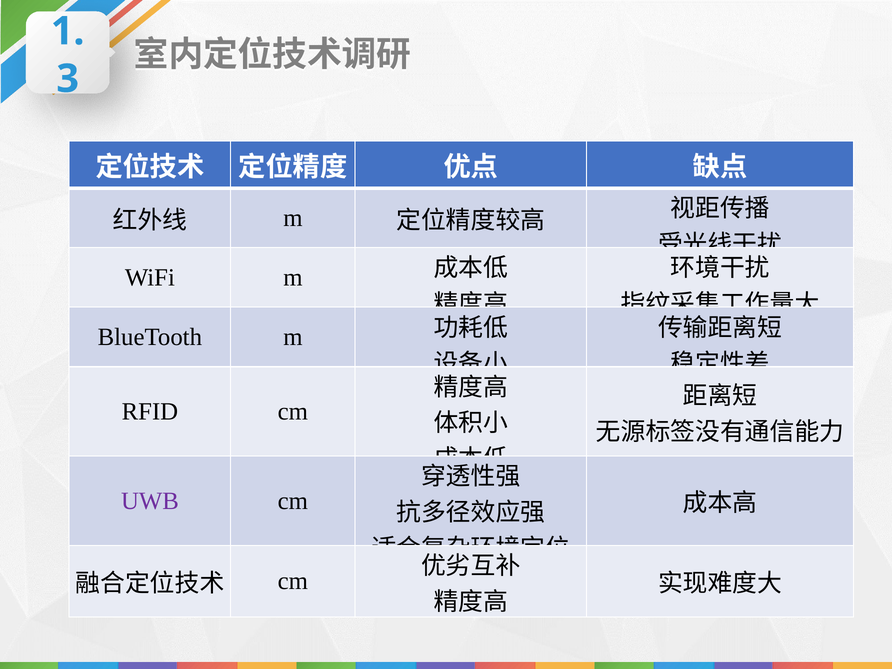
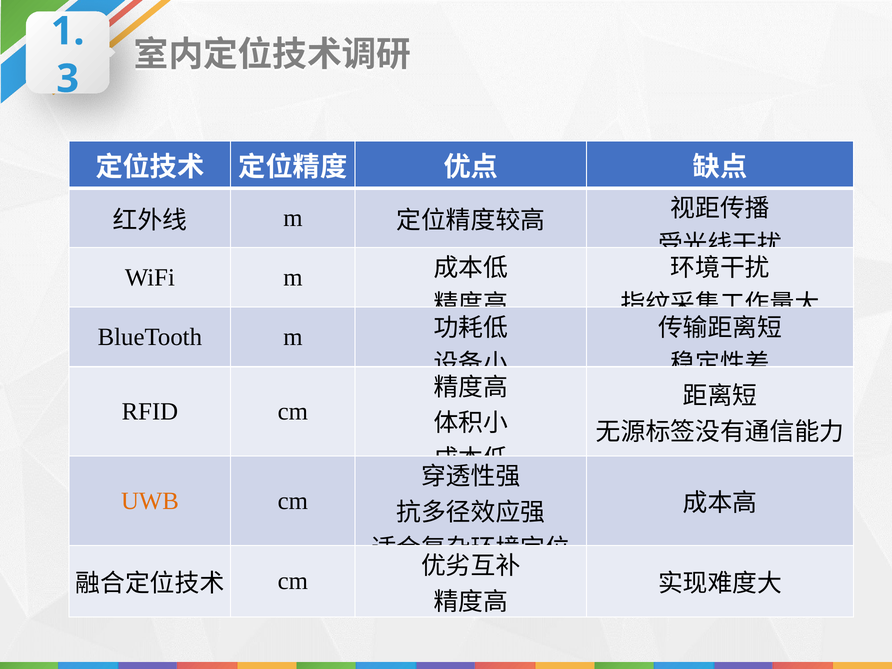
UWB colour: purple -> orange (150, 501)
